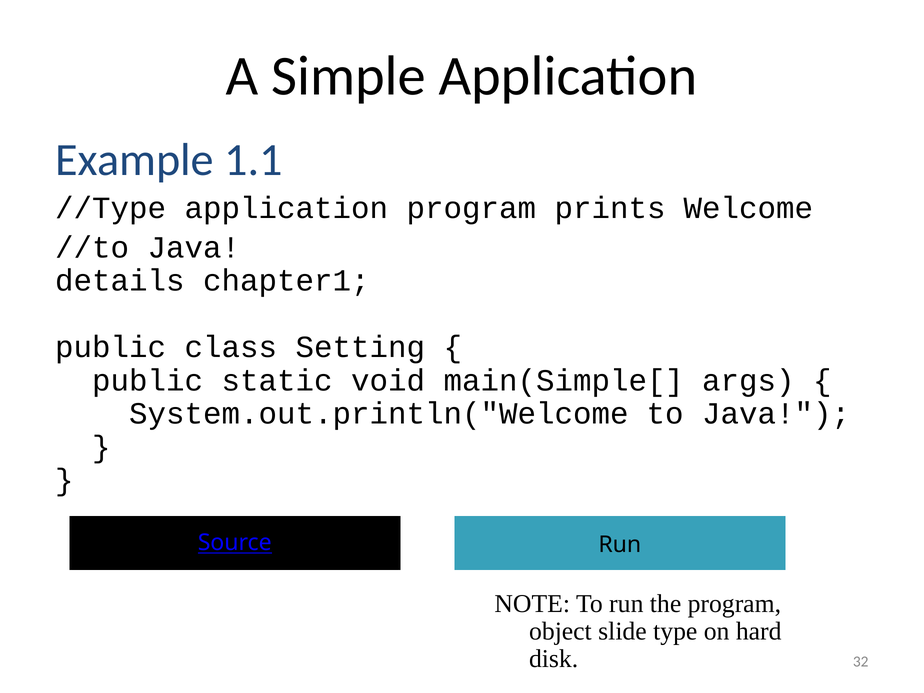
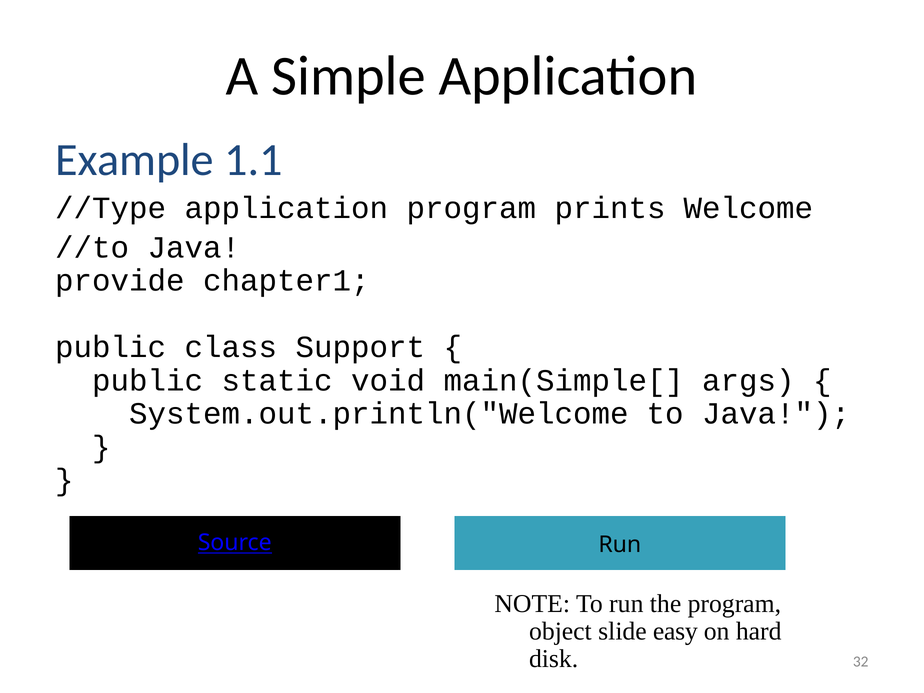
details: details -> provide (120, 281)
Setting: Setting -> Support (360, 347)
type: type -> easy (675, 631)
